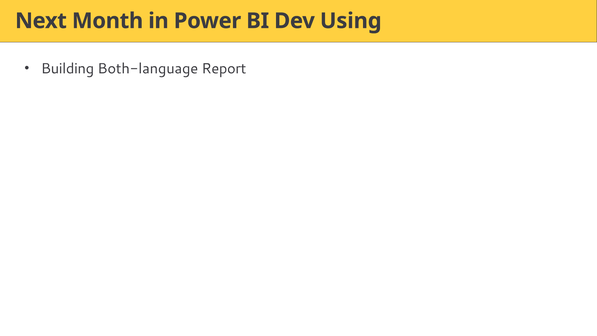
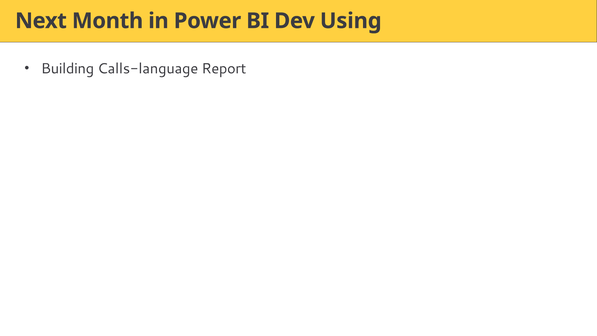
Both-language: Both-language -> Calls-language (148, 69)
